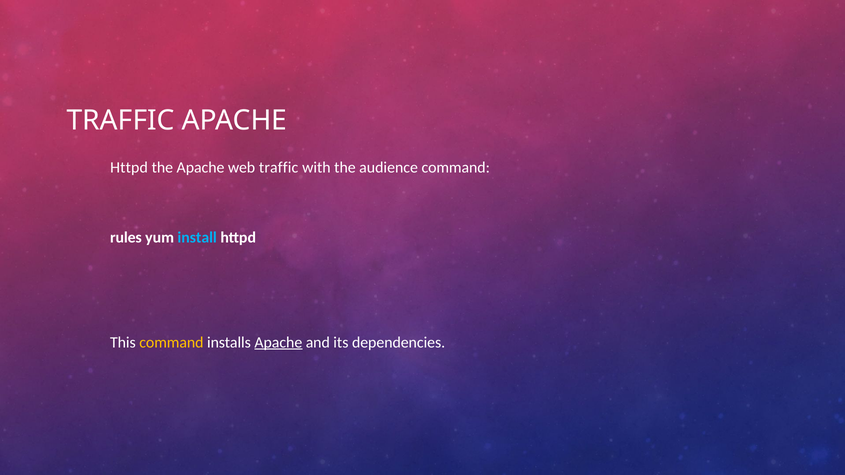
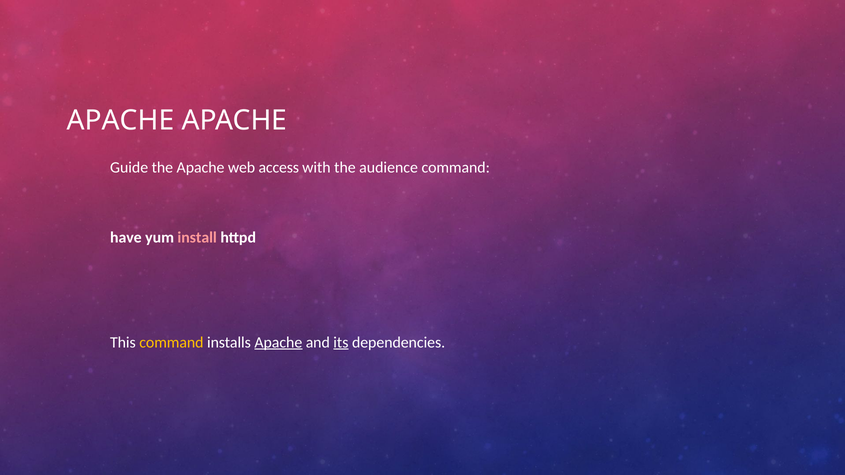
TRAFFIC: TRAFFIC -> APACHE (121, 121)
Httpd: Httpd -> Guide (129, 168)
web traffic: traffic -> access (279, 168)
rules: rules -> have (126, 238)
install colour: light blue -> pink (197, 238)
its underline: none -> present (341, 343)
